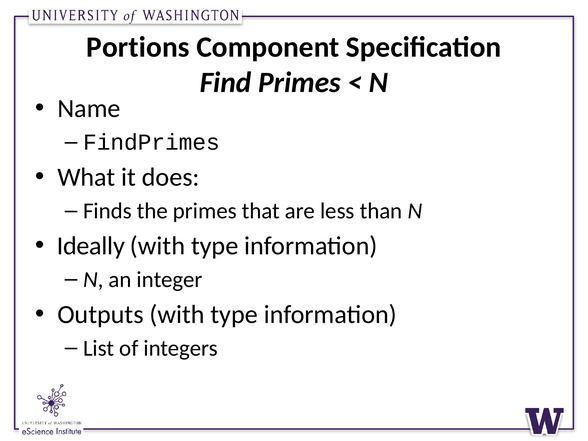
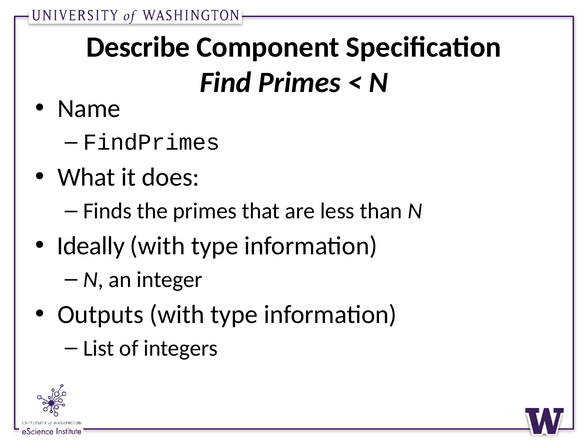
Portions: Portions -> Describe (138, 47)
